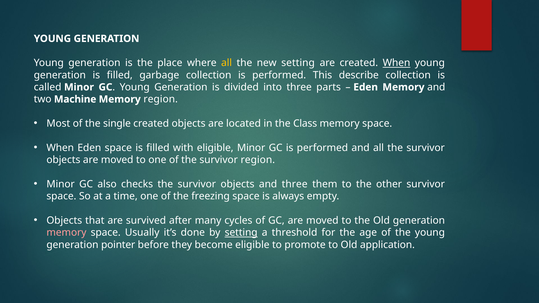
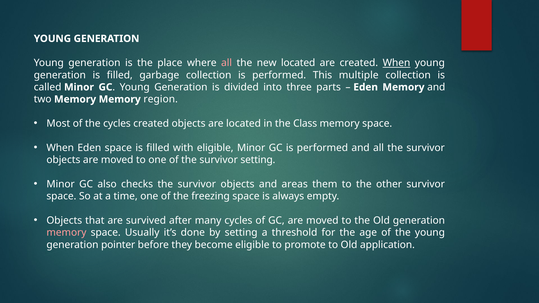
all colour: yellow -> pink (227, 63)
new setting: setting -> located (298, 63)
describe: describe -> multiple (359, 75)
two Machine: Machine -> Memory (75, 99)
the single: single -> cycles (117, 124)
survivor region: region -> setting (258, 160)
and three: three -> areas (295, 184)
setting underline: present -> none (241, 233)
